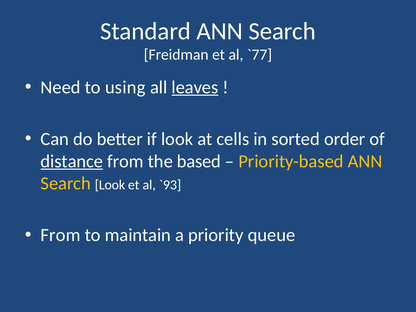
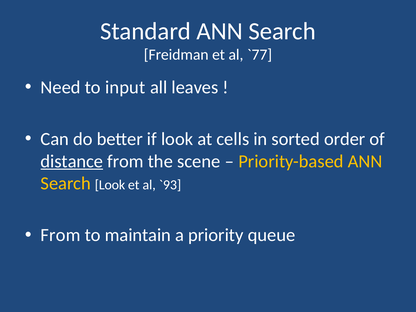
using: using -> input (125, 87)
leaves underline: present -> none (195, 87)
based: based -> scene (199, 161)
